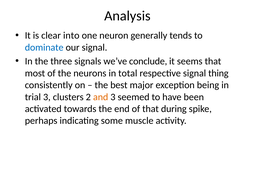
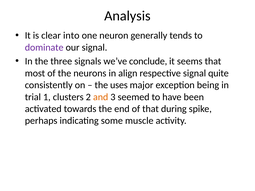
dominate colour: blue -> purple (44, 47)
total: total -> align (128, 73)
thing: thing -> quite (218, 73)
best: best -> uses (119, 85)
trial 3: 3 -> 1 (47, 97)
